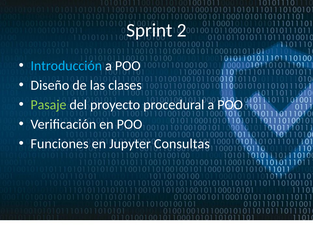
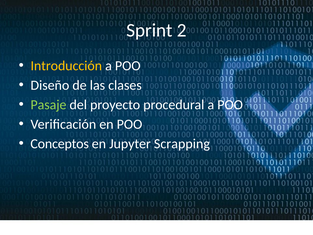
Introducción colour: light blue -> yellow (66, 66)
Funciones: Funciones -> Conceptos (60, 144)
Consultas: Consultas -> Scrapping (182, 144)
